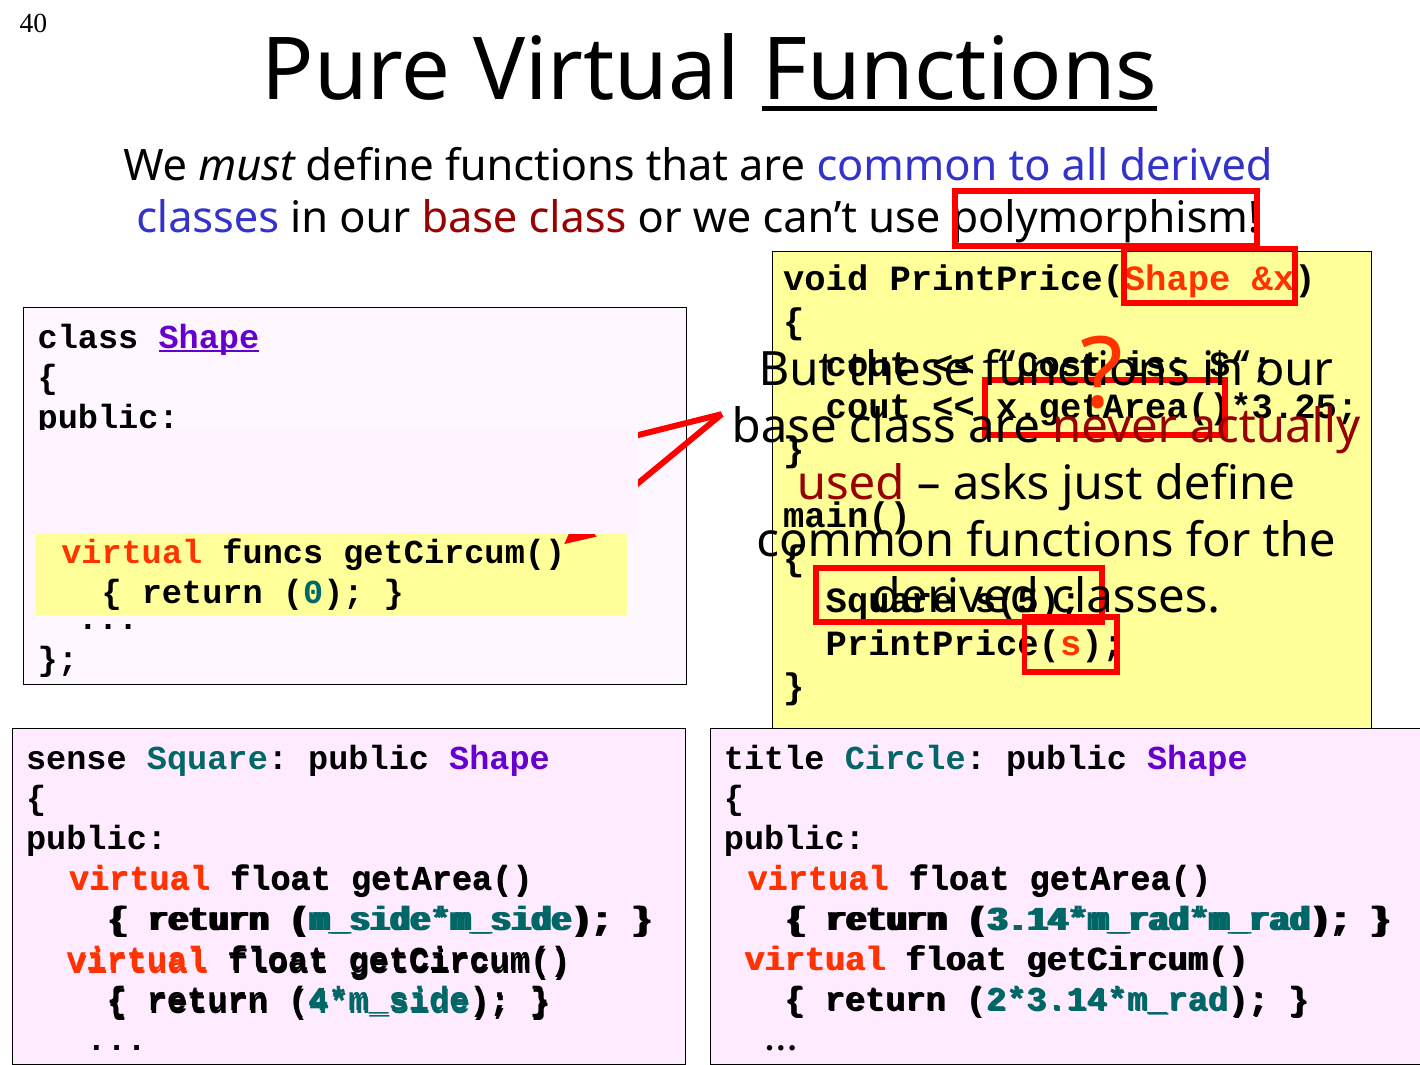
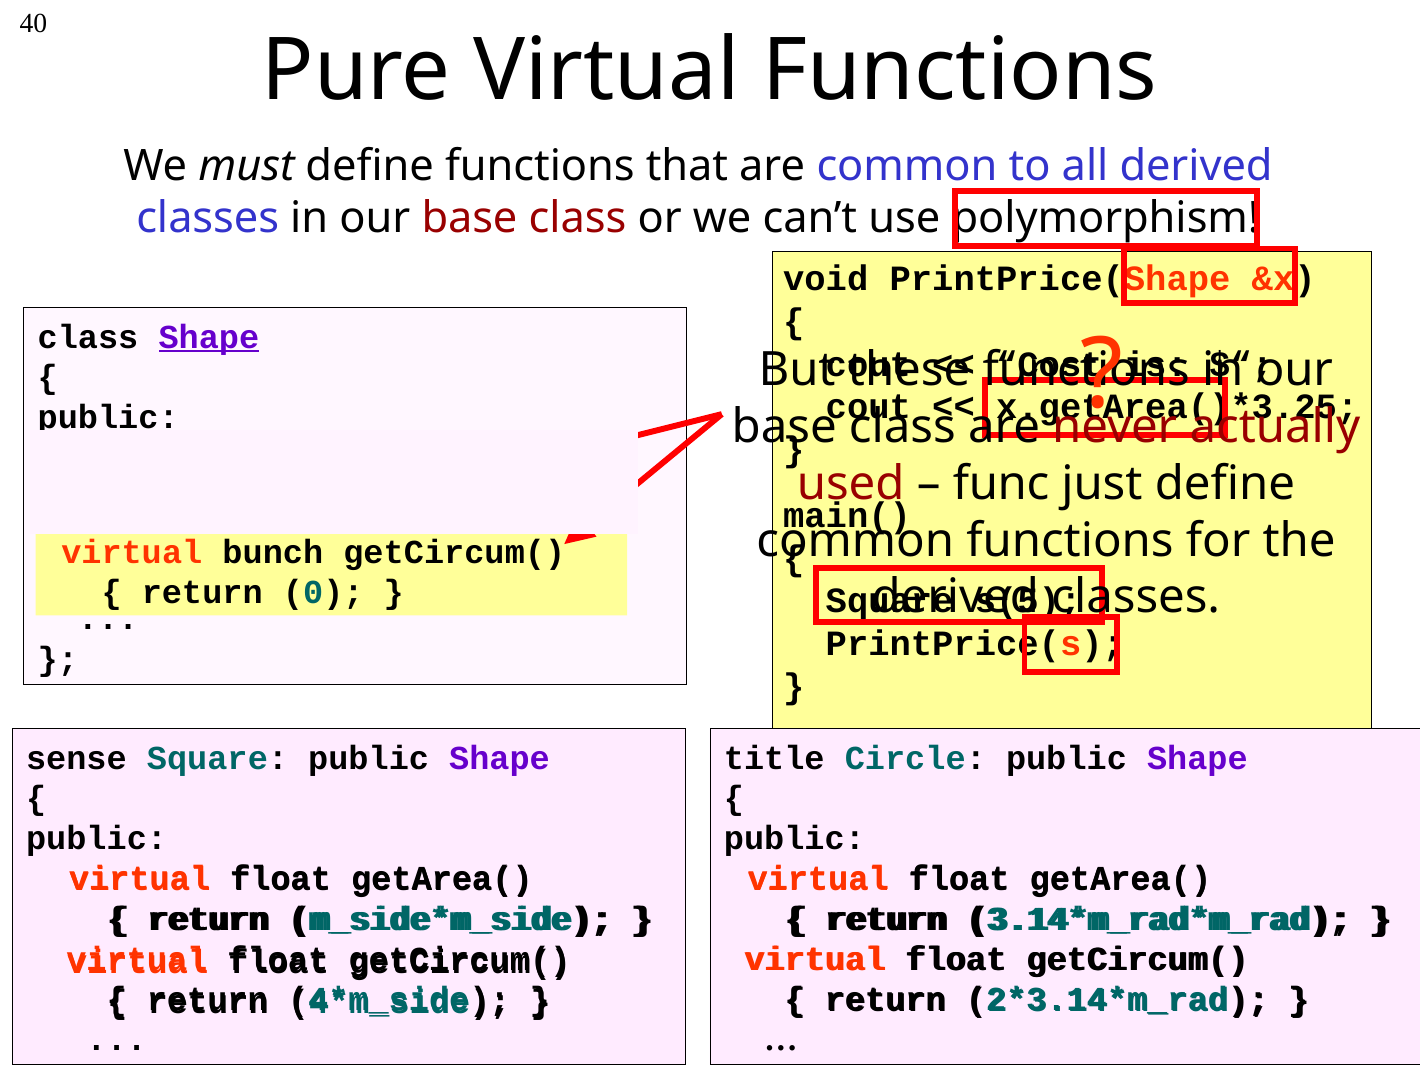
Functions underline: present -> none (960, 71)
asks: asks -> func (1001, 484)
funcs: funcs -> bunch (273, 552)
